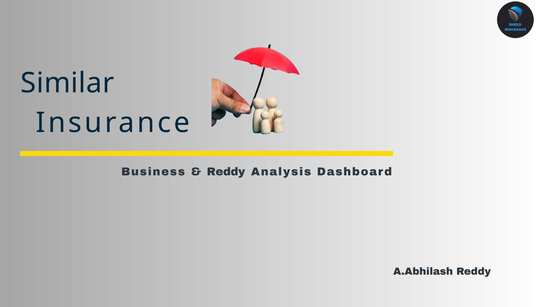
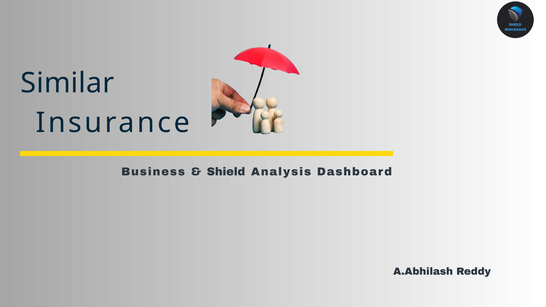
Reddy: Reddy -> Shield (226, 172)
